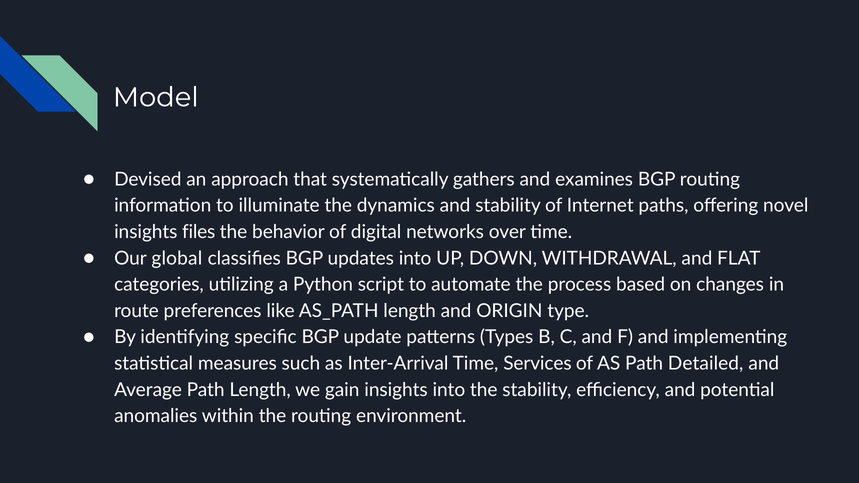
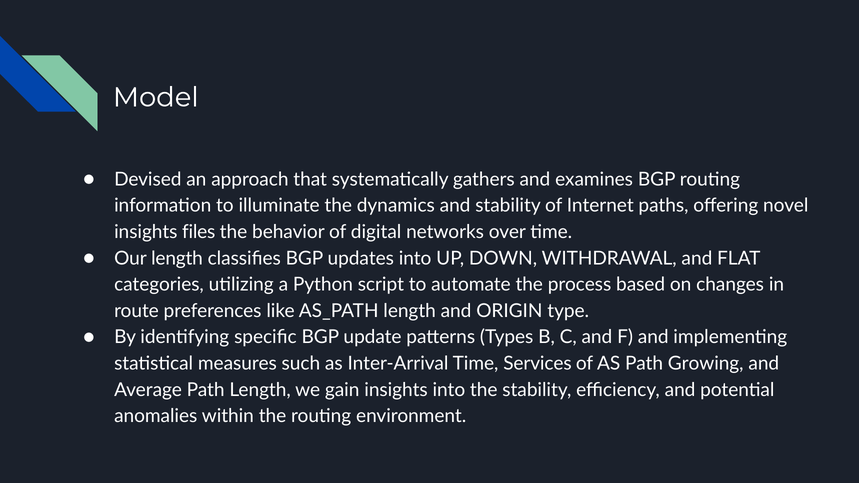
Our global: global -> length (177, 258)
Detailed: Detailed -> Growing (706, 364)
